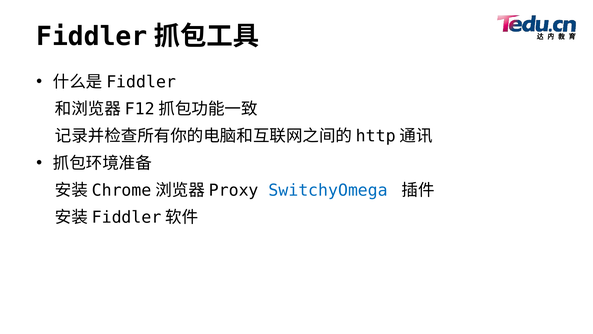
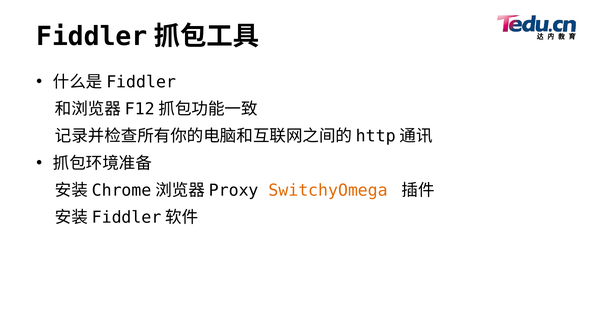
SwitchyOmega colour: blue -> orange (328, 190)
